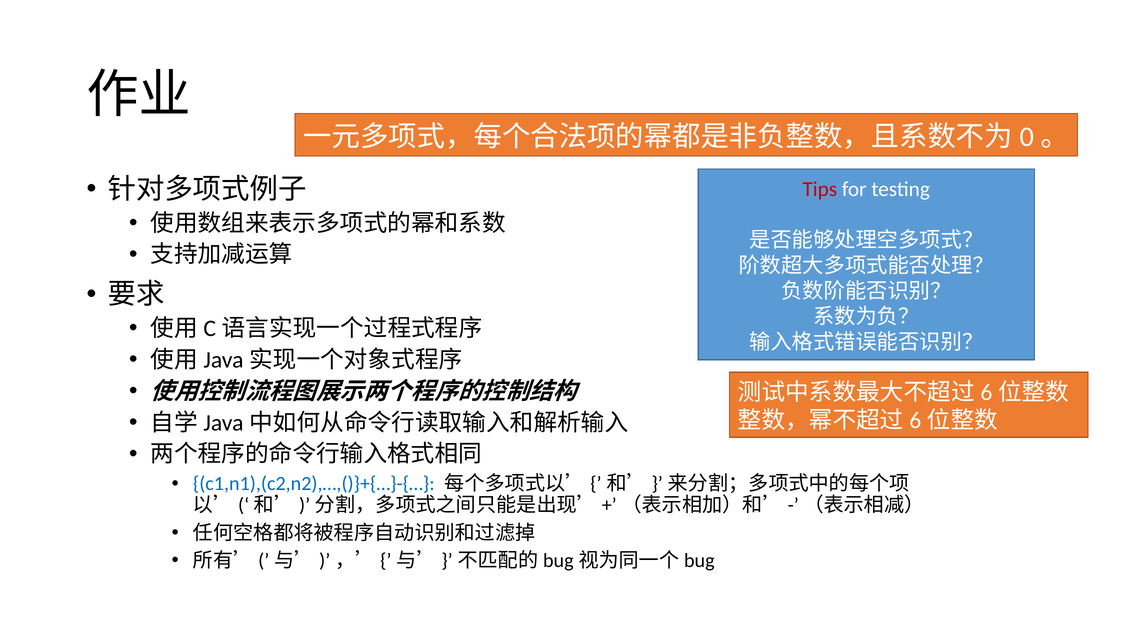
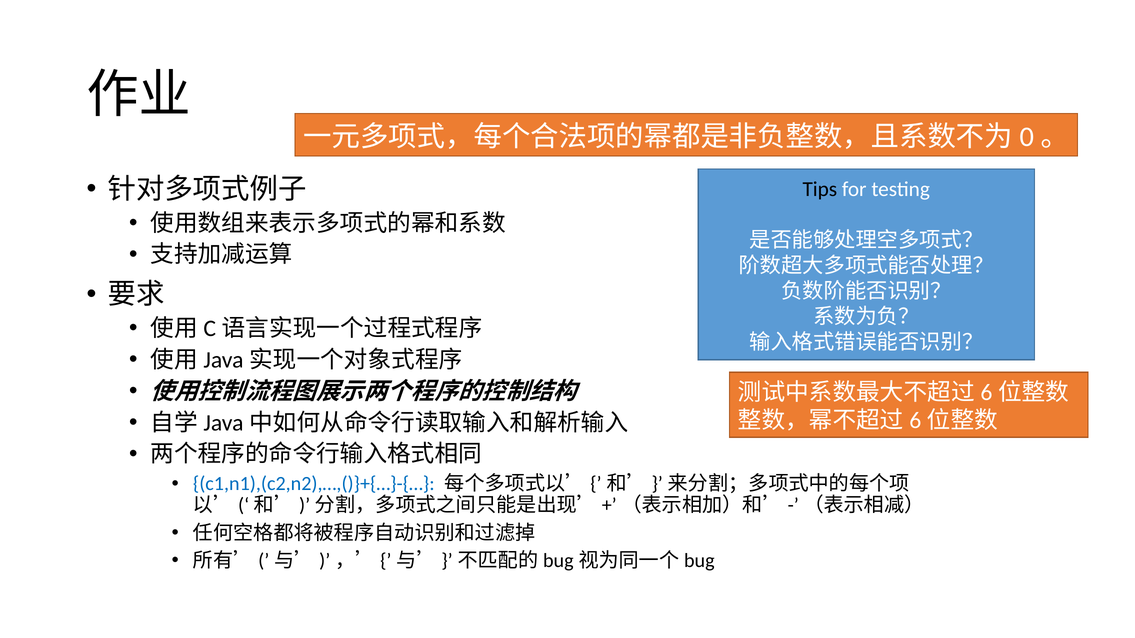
Tips colour: red -> black (820, 189)
